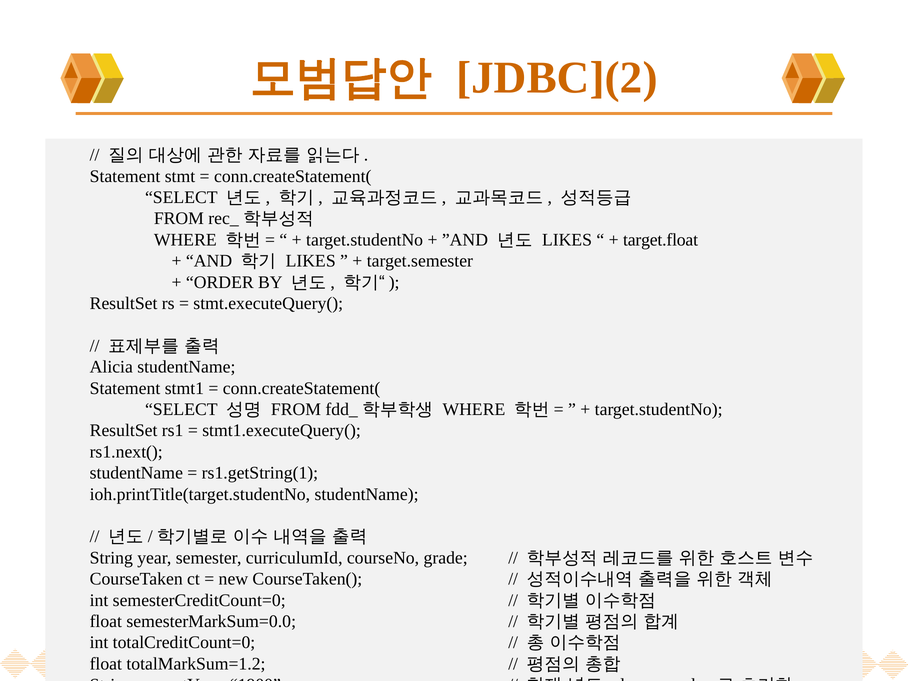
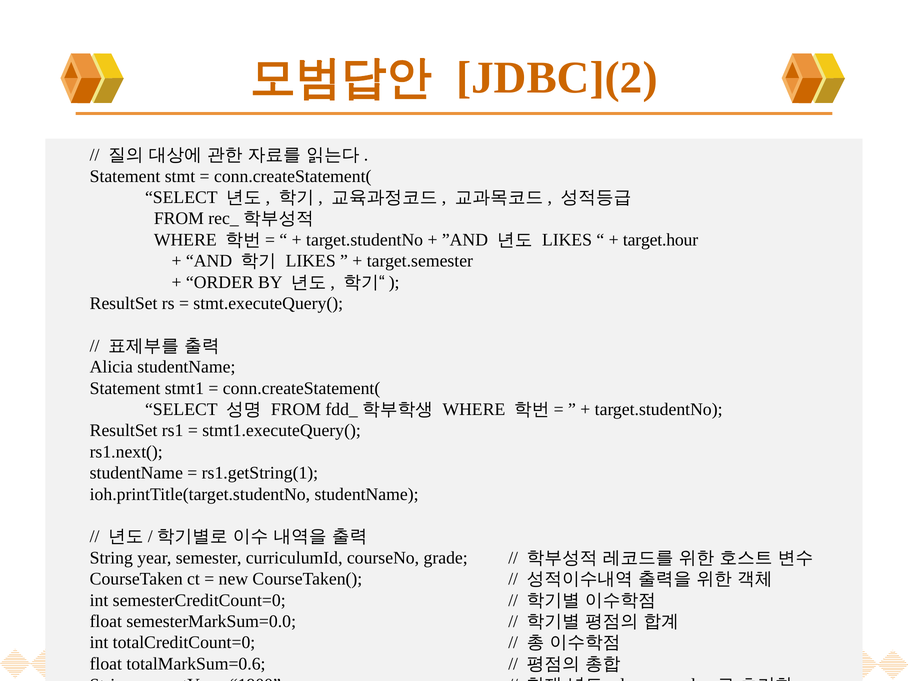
target.float: target.float -> target.hour (661, 240)
totalMarkSum=1.2: totalMarkSum=1.2 -> totalMarkSum=0.6 (196, 664)
